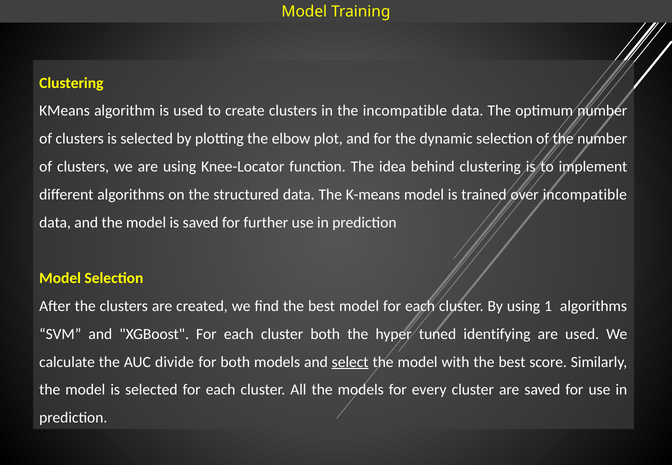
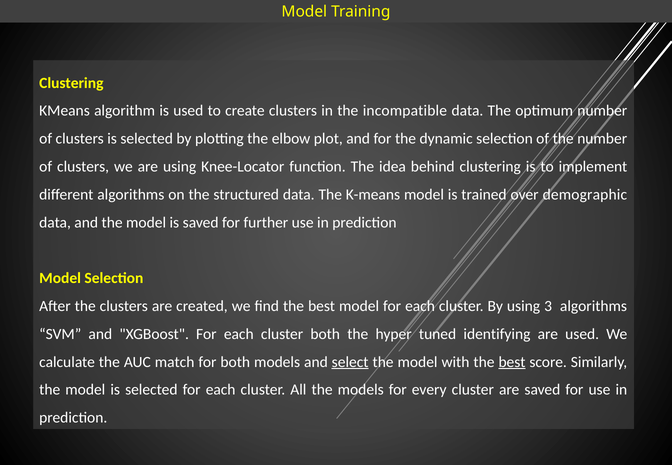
over incompatible: incompatible -> demographic (585, 195)
1: 1 -> 3 (548, 306)
divide: divide -> match (175, 362)
best underline: none -> present (512, 362)
